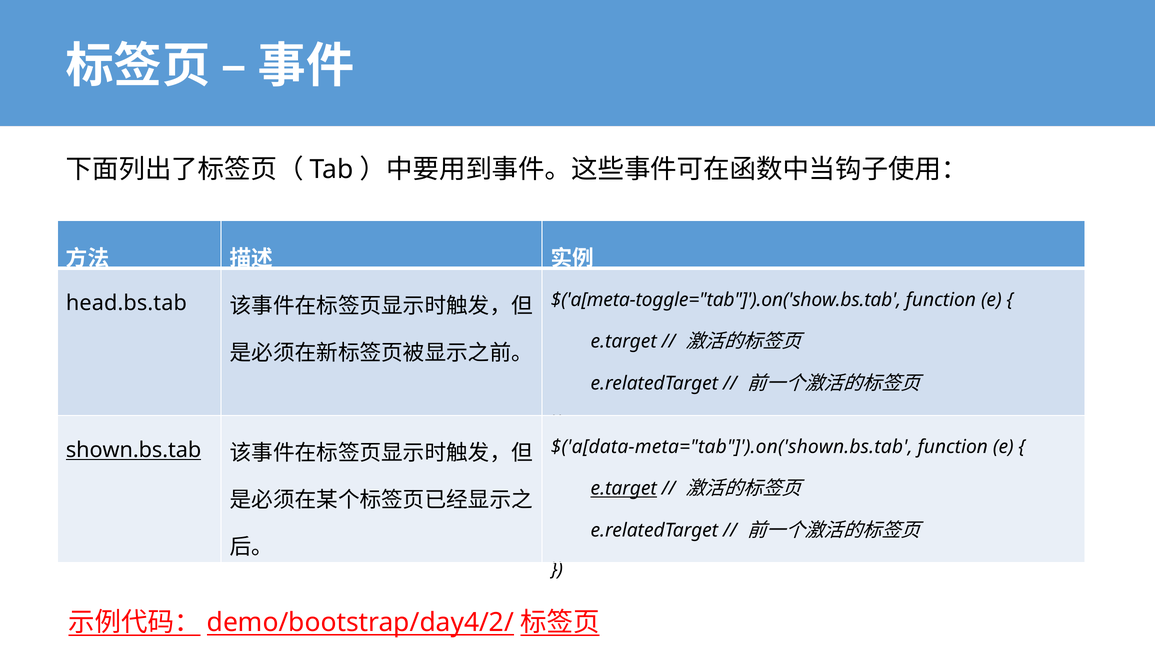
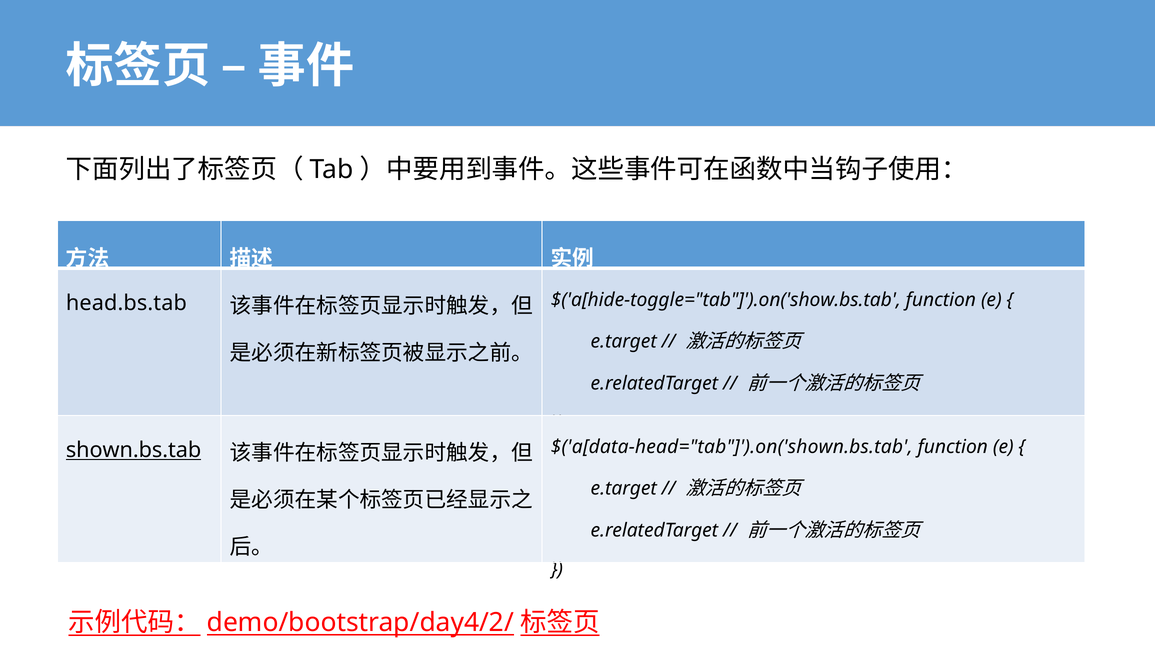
$('a[meta-toggle="tab"]').on('show.bs.tab: $('a[meta-toggle="tab"]').on('show.bs.tab -> $('a[hide-toggle="tab"]').on('show.bs.tab (726, 300)
$('a[data-meta="tab"]').on('shown.bs.tab: $('a[data-meta="tab"]').on('shown.bs.tab -> $('a[data-head="tab"]').on('shown.bs.tab (732, 447)
e.target underline: present -> none (624, 489)
